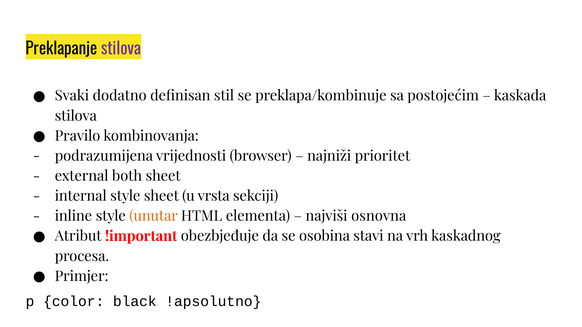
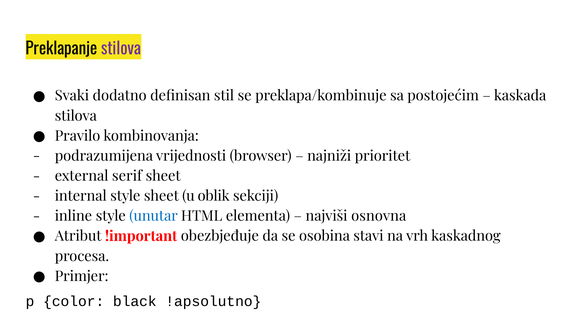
both: both -> serif (127, 176)
vrsta: vrsta -> oblik (214, 196)
unutar colour: orange -> blue (154, 216)
